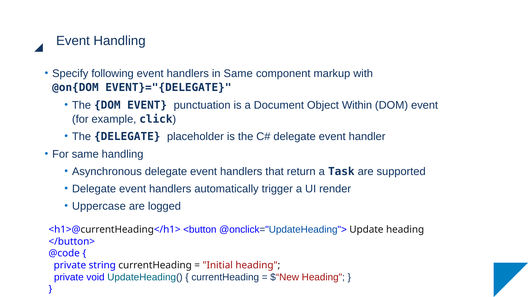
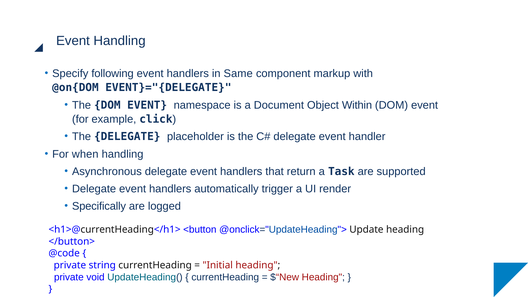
punctuation: punctuation -> namespace (202, 105)
For same: same -> when (85, 154)
Uppercase: Uppercase -> Specifically (99, 206)
